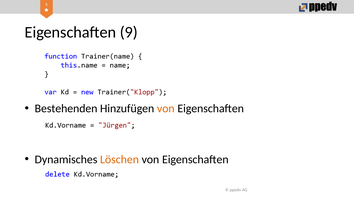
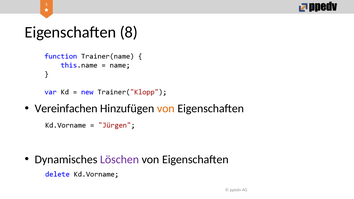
9: 9 -> 8 (129, 32)
Bestehenden: Bestehenden -> Vereinfachen (66, 109)
Löschen colour: orange -> purple (119, 160)
